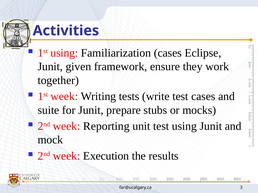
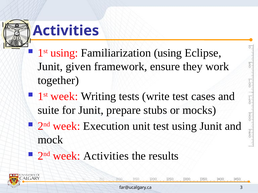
Familiarization cases: cases -> using (168, 53)
Reporting: Reporting -> Execution (106, 126)
week Execution: Execution -> Activities (106, 156)
